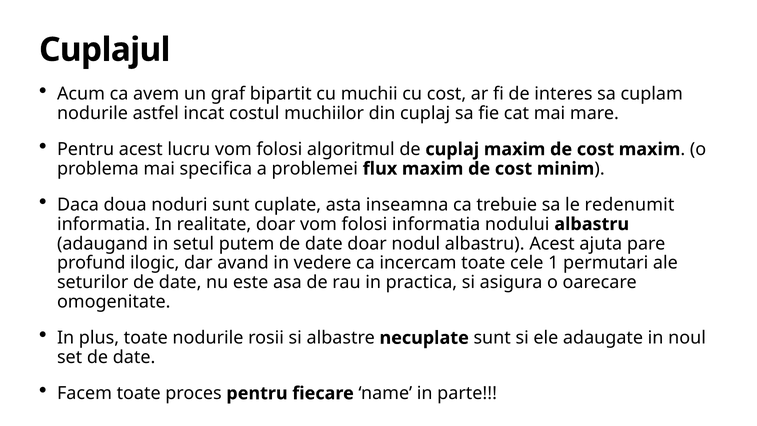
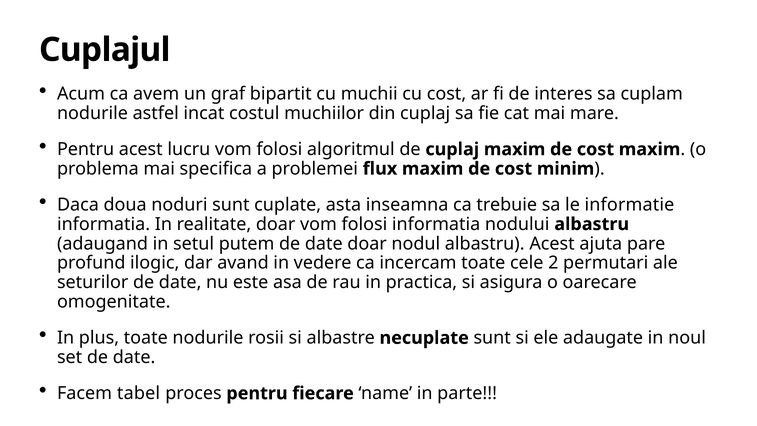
redenumit: redenumit -> informatie (629, 205)
1: 1 -> 2 (553, 263)
Facem toate: toate -> tabel (139, 393)
